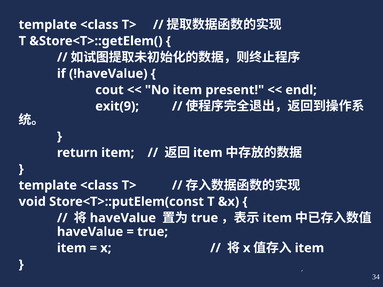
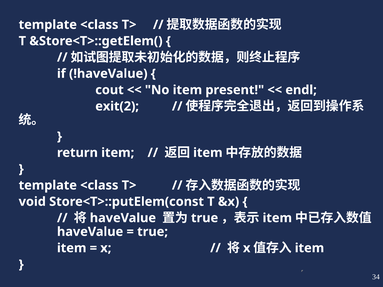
exit(9: exit(9 -> exit(2 (117, 106)
